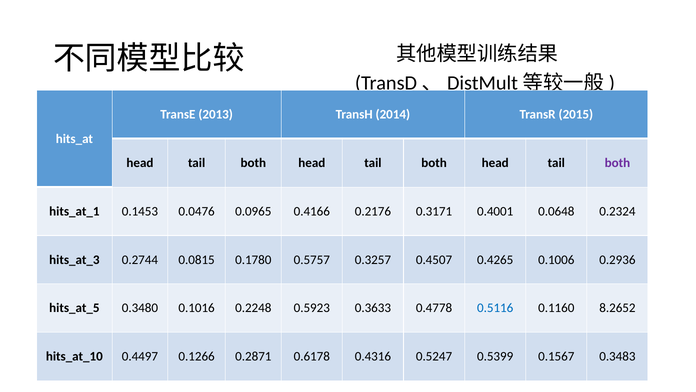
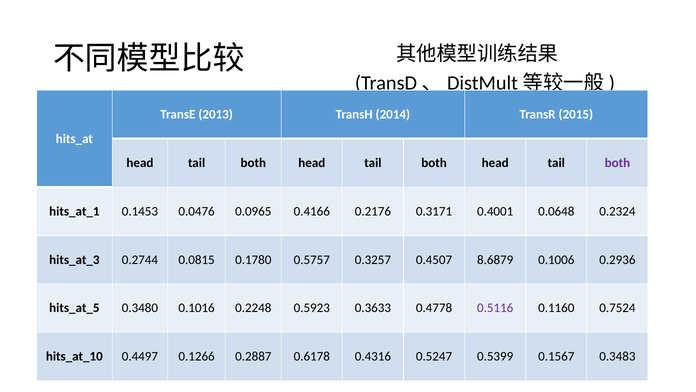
0.4265: 0.4265 -> 8.6879 (495, 259)
0.5116 colour: blue -> purple (495, 308)
8.2652: 8.2652 -> 0.7524 (617, 308)
0.2871: 0.2871 -> 0.2887 (253, 356)
